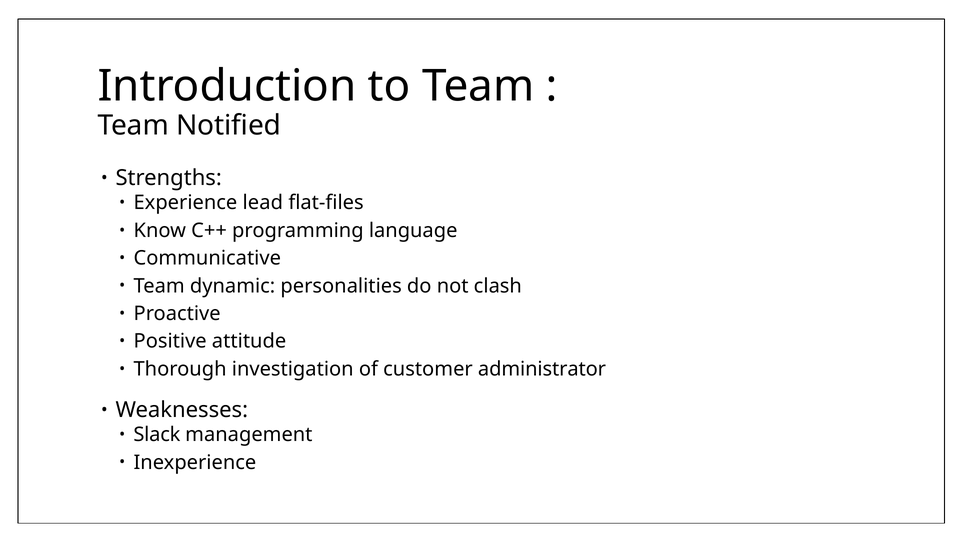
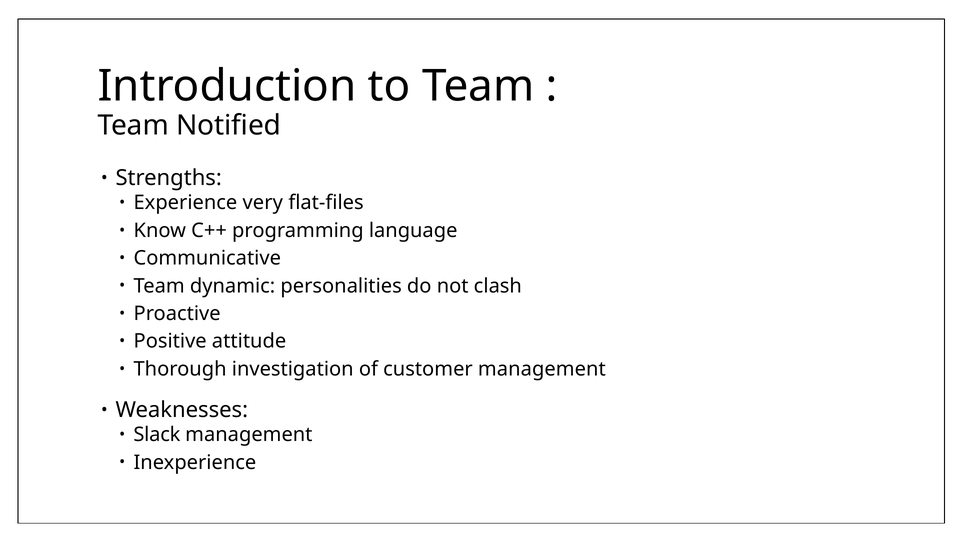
lead: lead -> very (263, 203)
customer administrator: administrator -> management (542, 369)
